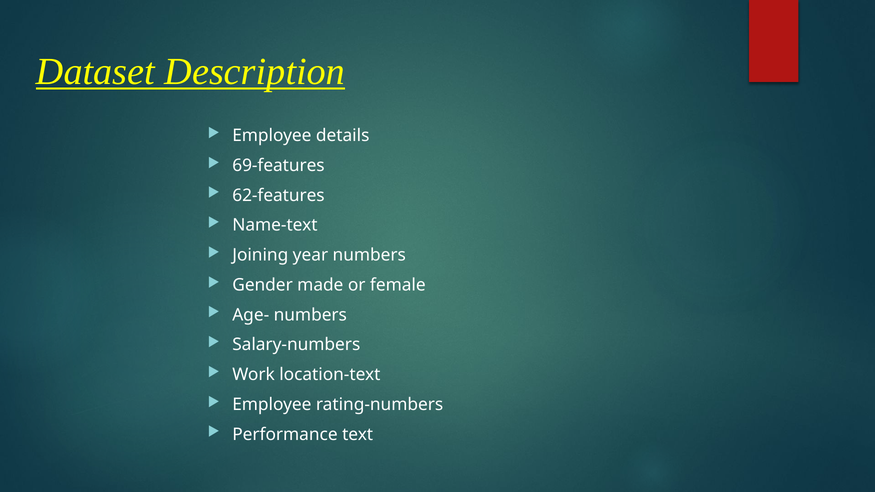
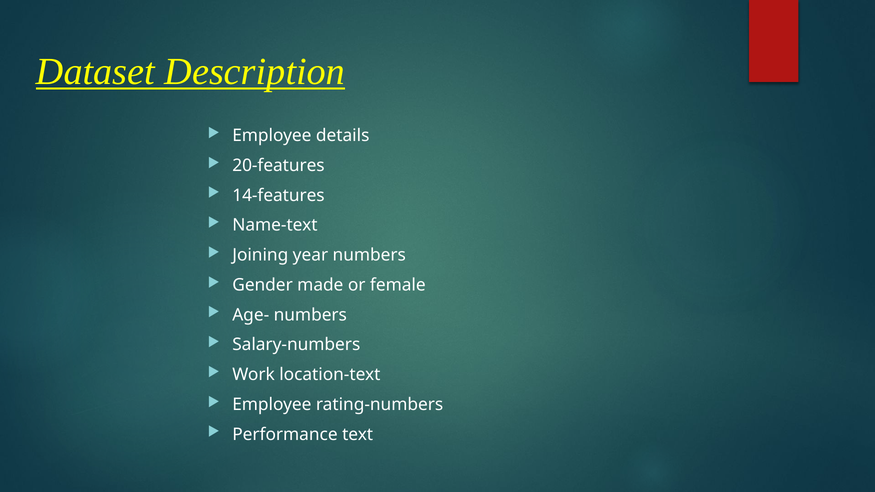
69-features: 69-features -> 20-features (278, 166)
62-features: 62-features -> 14-features (278, 195)
